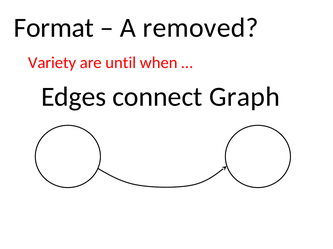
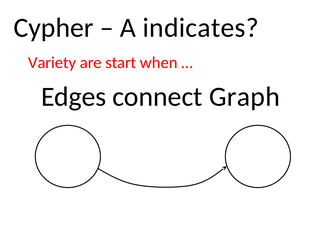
Format: Format -> Cypher (54, 28)
removed: removed -> indicates (201, 28)
until: until -> start (121, 63)
